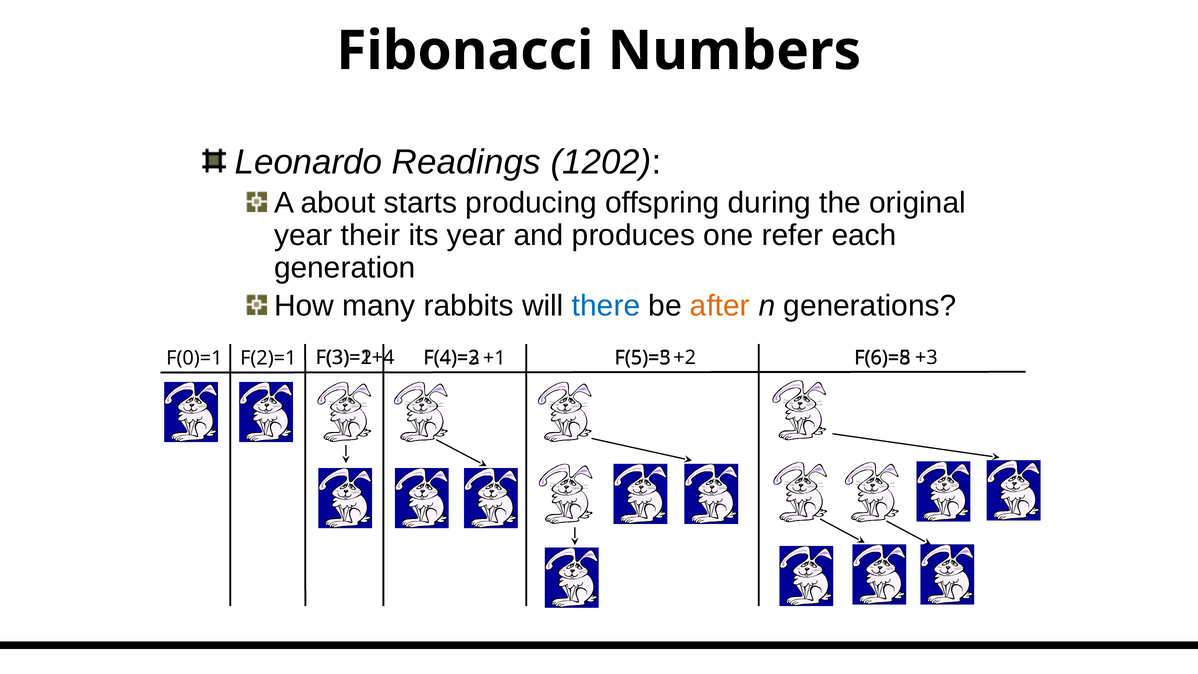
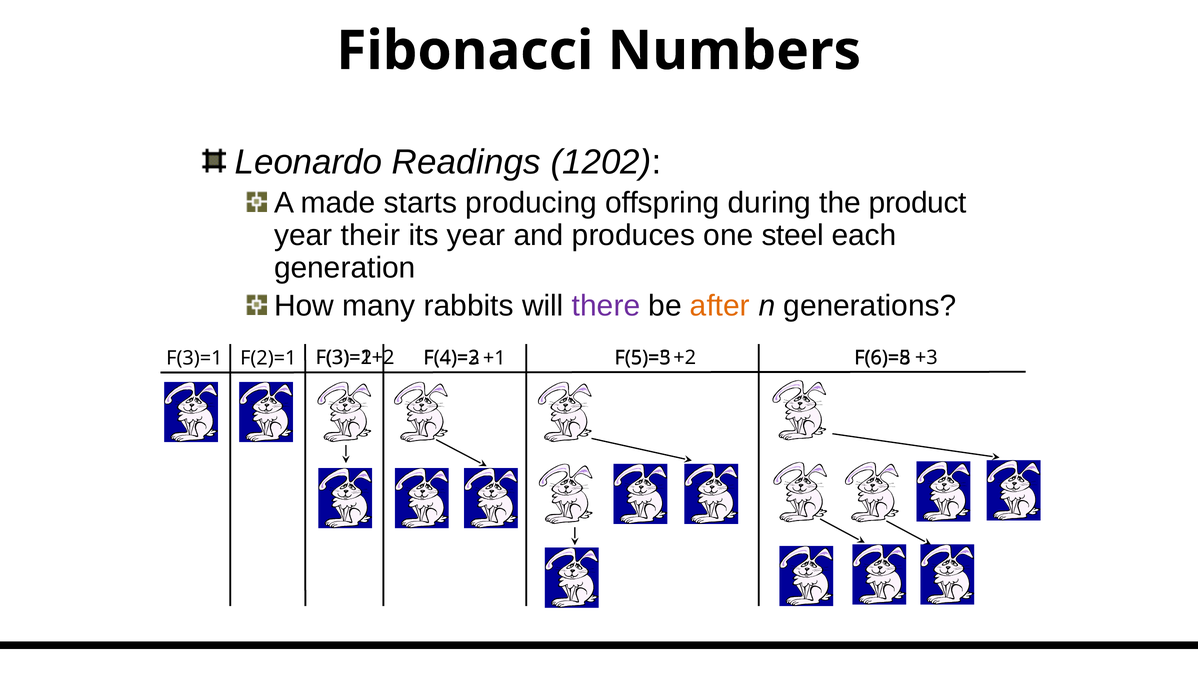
about: about -> made (338, 203)
original: original -> product (918, 203)
refer: refer -> steel (793, 235)
there colour: blue -> purple (606, 306)
+4: +4 -> +2 (383, 358)
F(0)=1: F(0)=1 -> F(3)=1 (194, 358)
